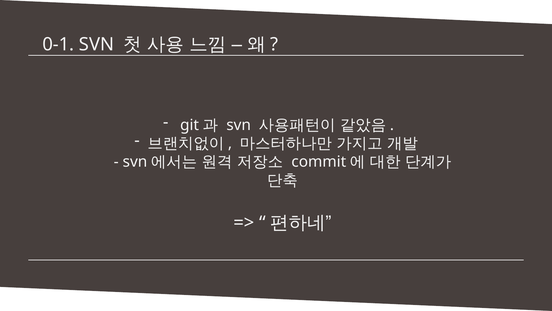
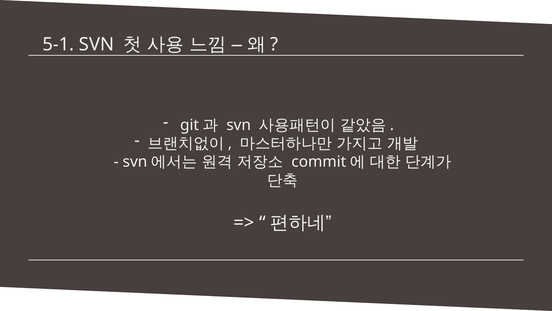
0-1: 0-1 -> 5-1 (58, 44)
